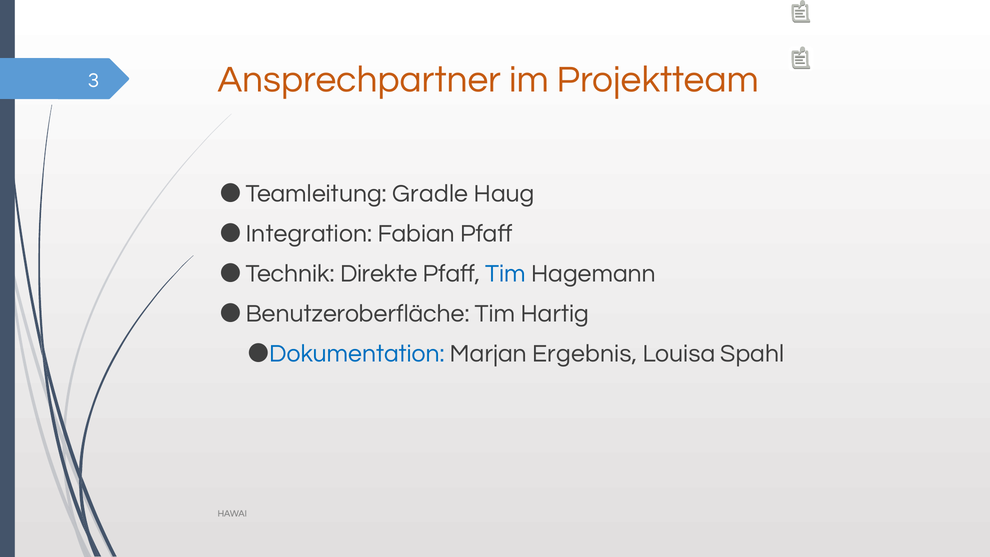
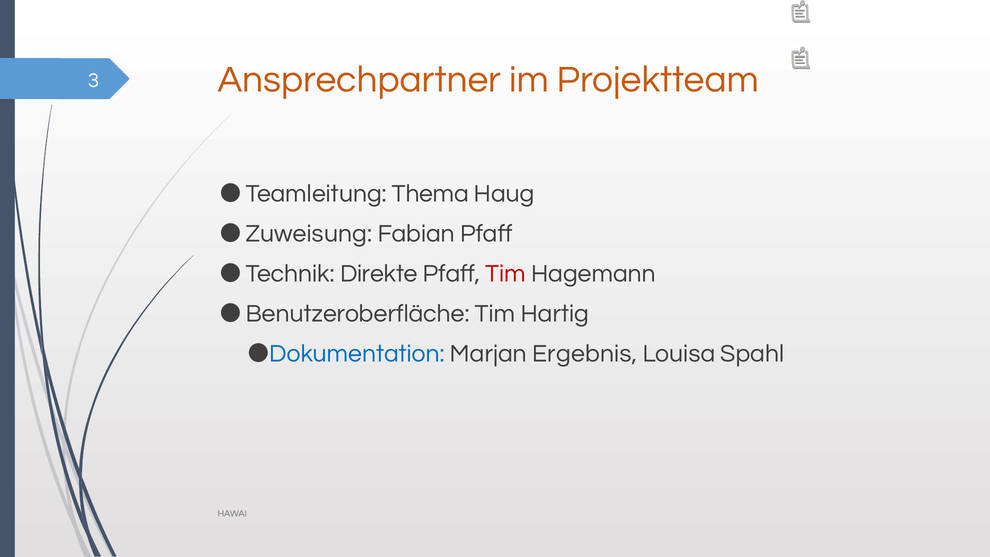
Gradle: Gradle -> Thema (430, 194)
Integration: Integration -> Zuweisung (309, 234)
Tim colour: blue -> red (506, 274)
